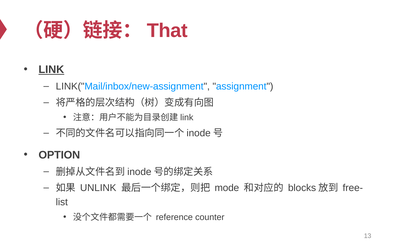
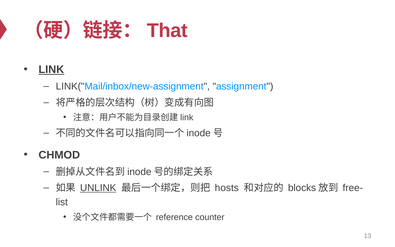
OPTION: OPTION -> CHMOD (59, 155)
UNLINK underline: none -> present (98, 188)
mode: mode -> hosts (227, 188)
